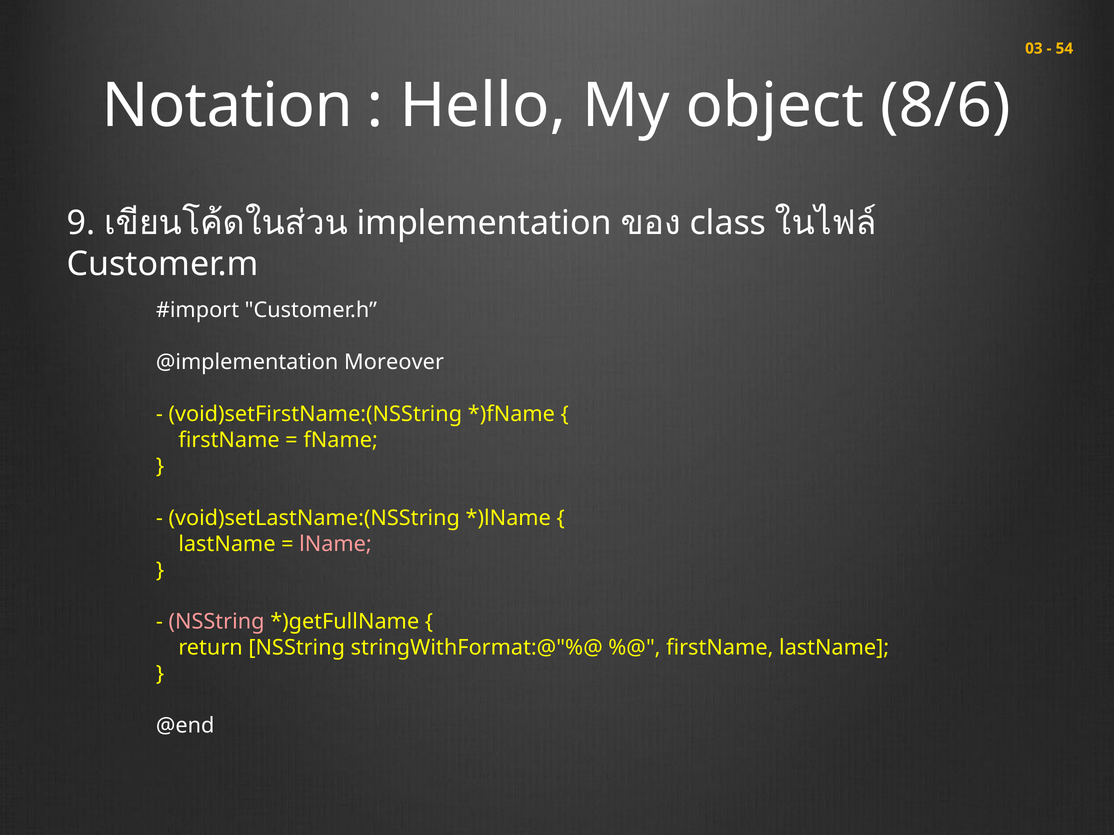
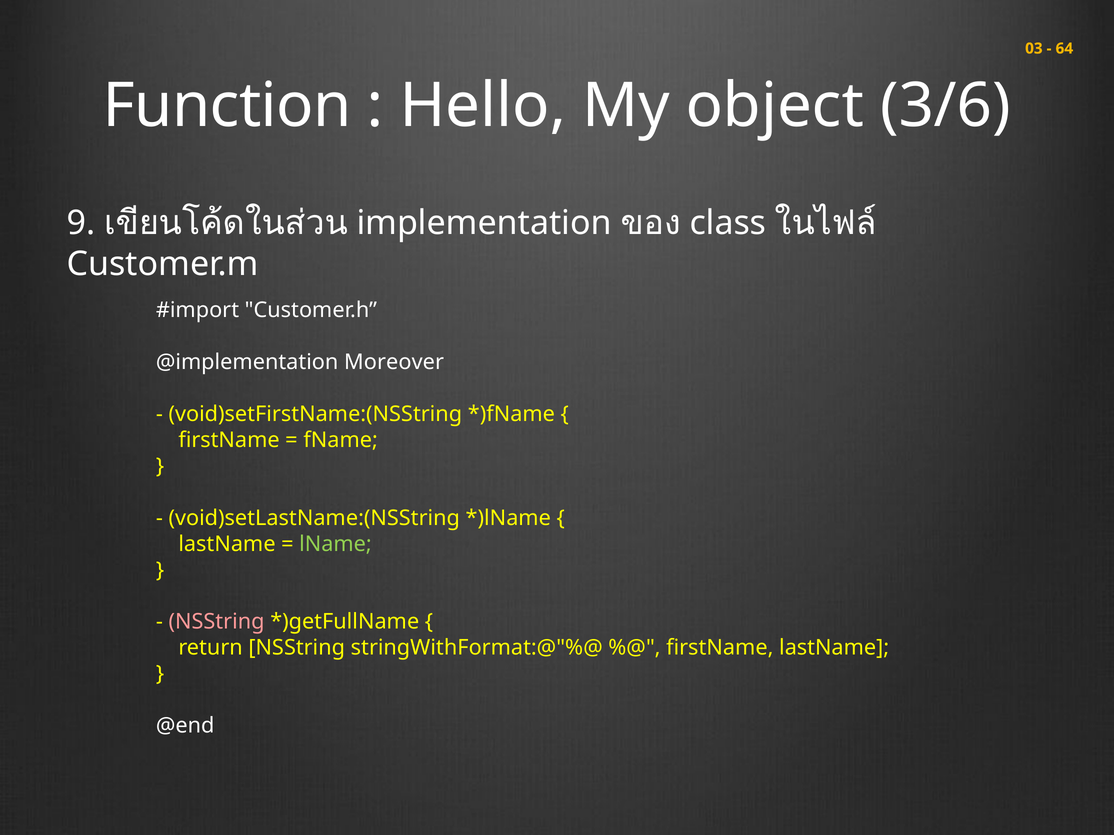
54: 54 -> 64 (1064, 49)
Notation: Notation -> Function (227, 106)
8/6: 8/6 -> 3/6 (945, 106)
lName colour: pink -> light green (335, 544)
